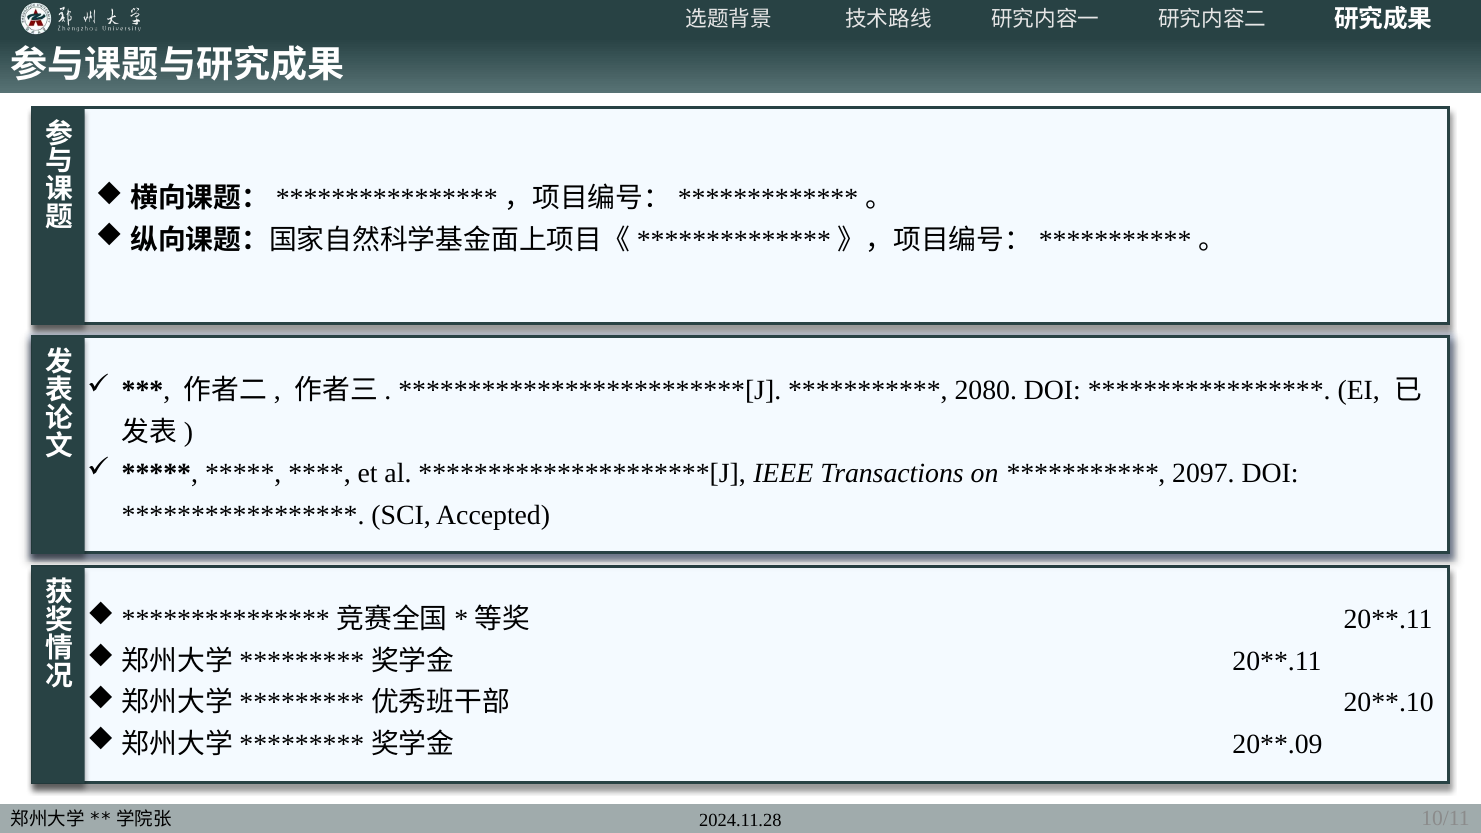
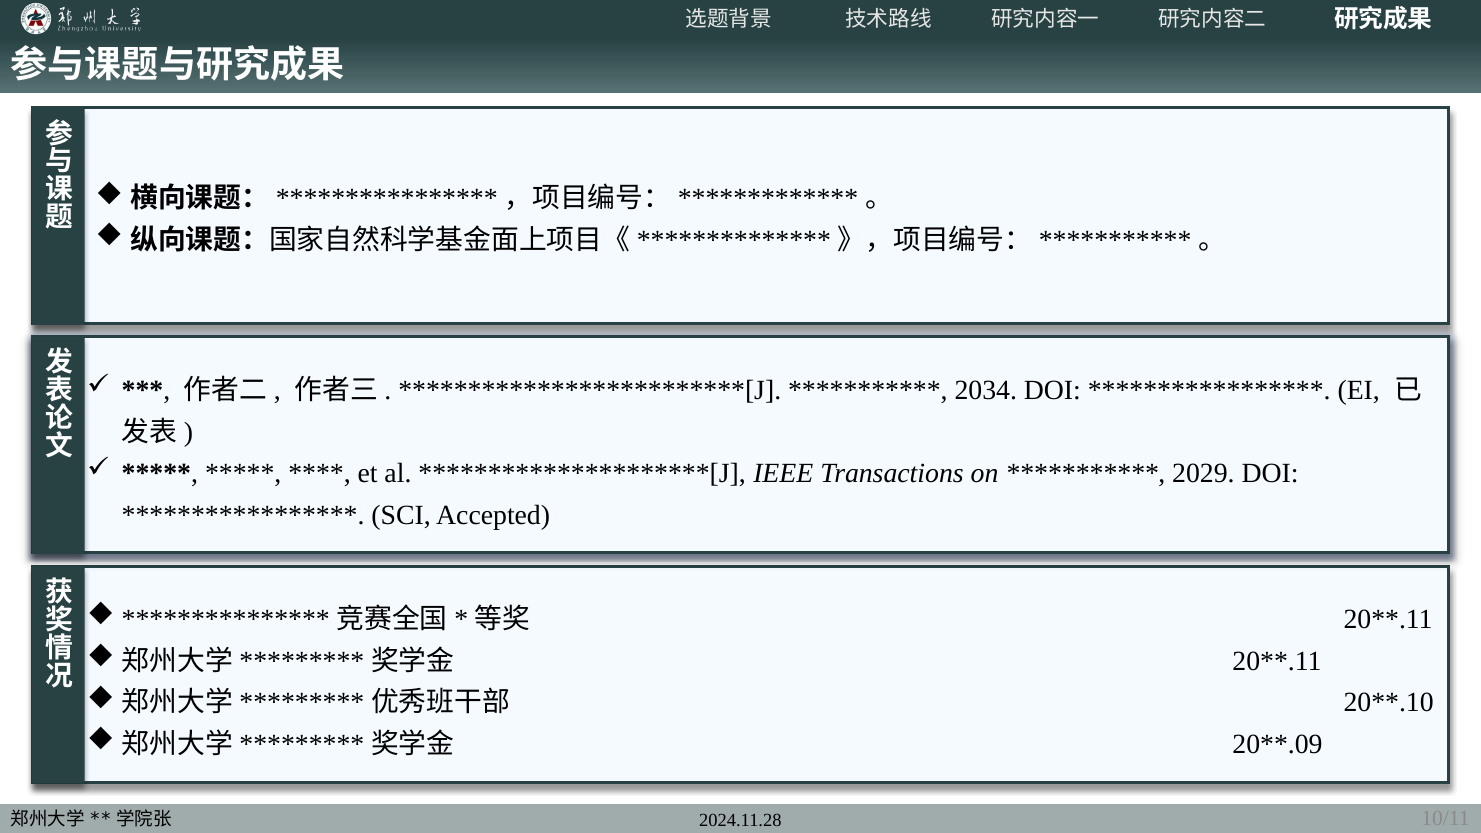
2080: 2080 -> 2034 (986, 390)
2097: 2097 -> 2029 (1203, 474)
